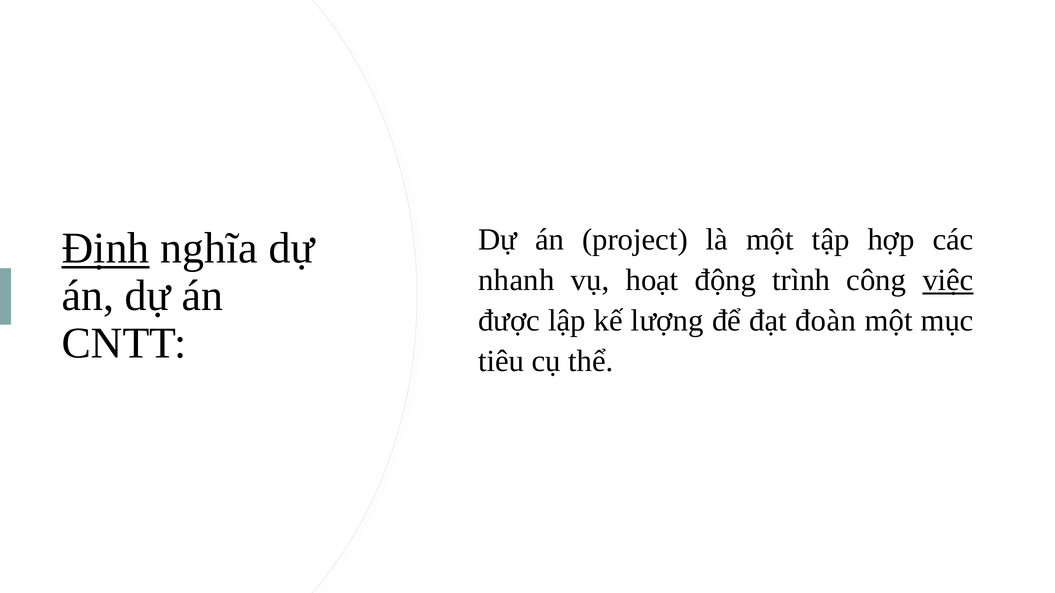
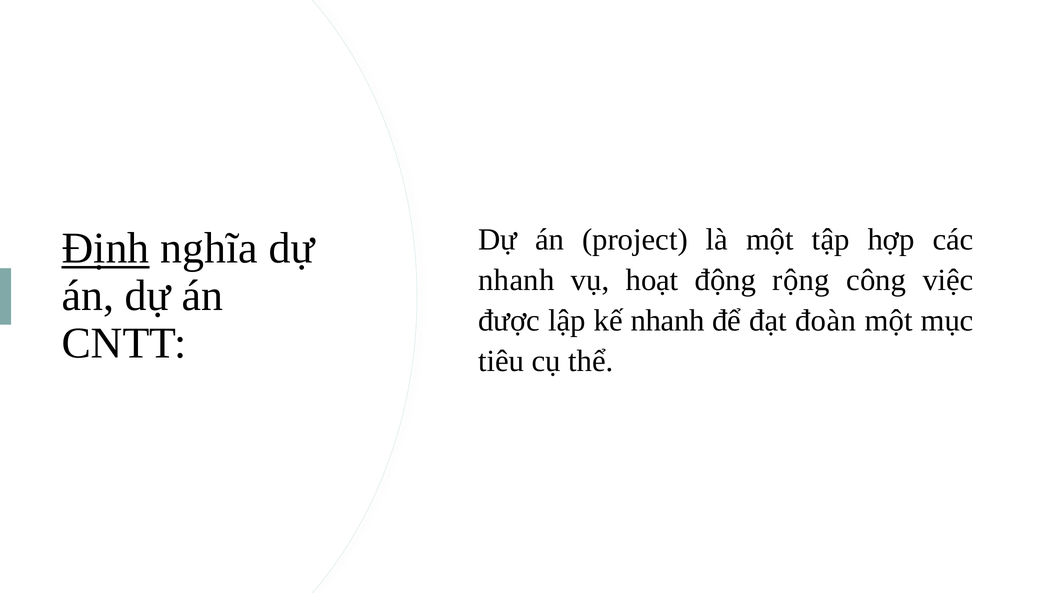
trình: trình -> rộng (801, 280)
việc underline: present -> none (948, 280)
kế lượng: lượng -> nhanh (668, 321)
